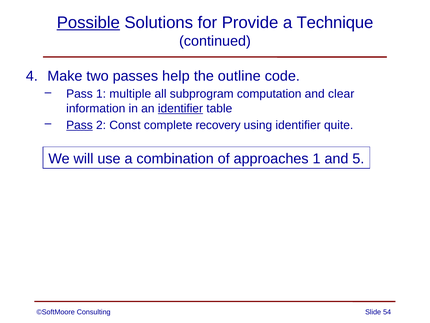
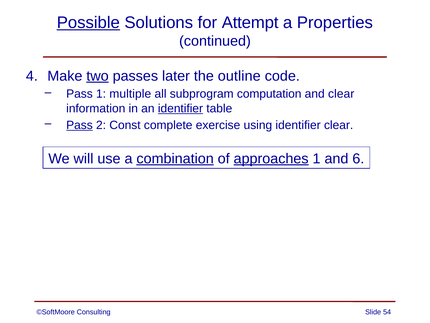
Provide: Provide -> Attempt (250, 23)
Technique: Technique -> Properties (335, 23)
two underline: none -> present (98, 76)
help: help -> later (176, 76)
recovery: recovery -> exercise (218, 125)
identifier quite: quite -> clear (339, 125)
combination underline: none -> present (175, 158)
approaches underline: none -> present (271, 158)
5: 5 -> 6 (358, 158)
